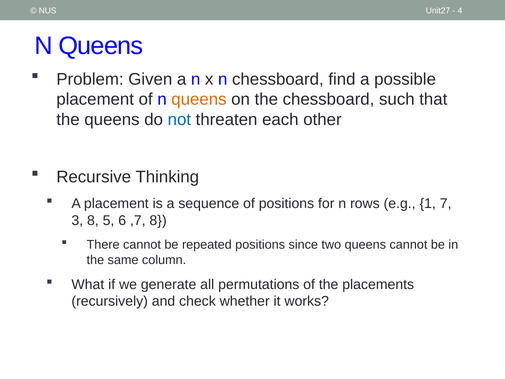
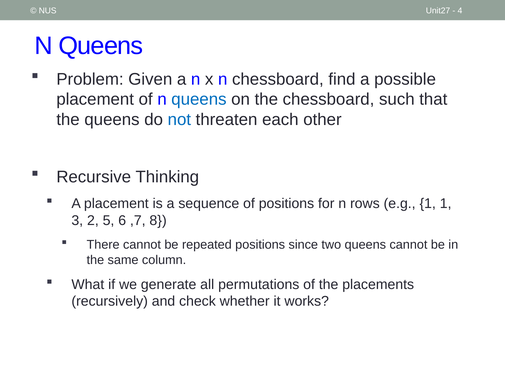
queens colour: orange -> blue (199, 99)
1 7: 7 -> 1 (446, 203)
3 8: 8 -> 2 (93, 220)
